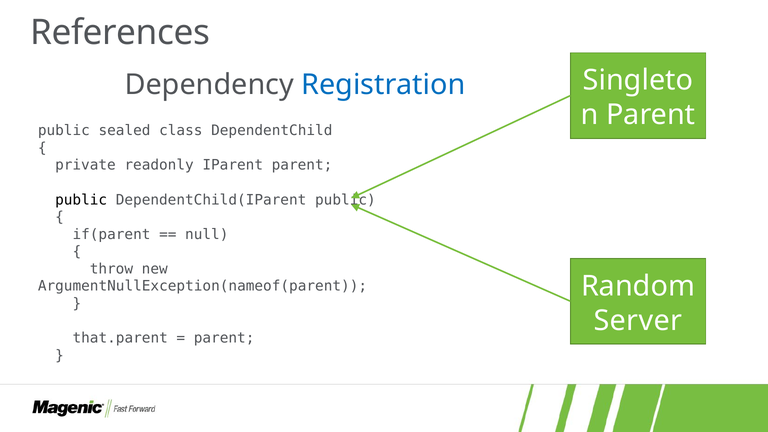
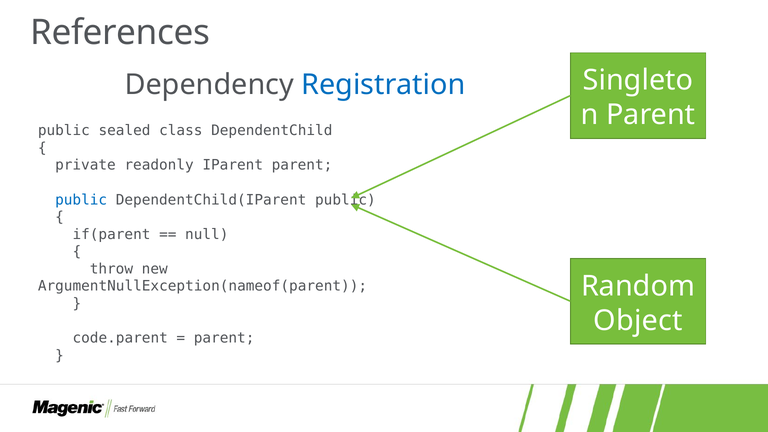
public colour: black -> blue (81, 200)
Server: Server -> Object (638, 321)
that.parent: that.parent -> code.parent (120, 338)
